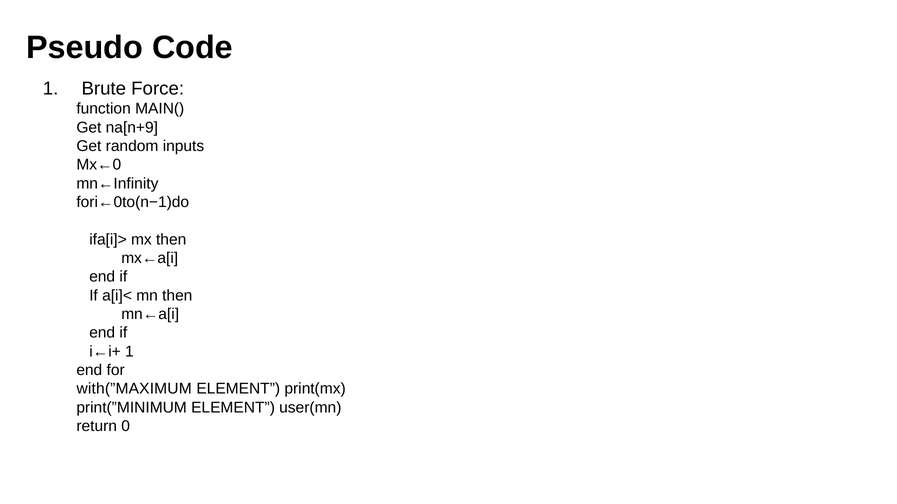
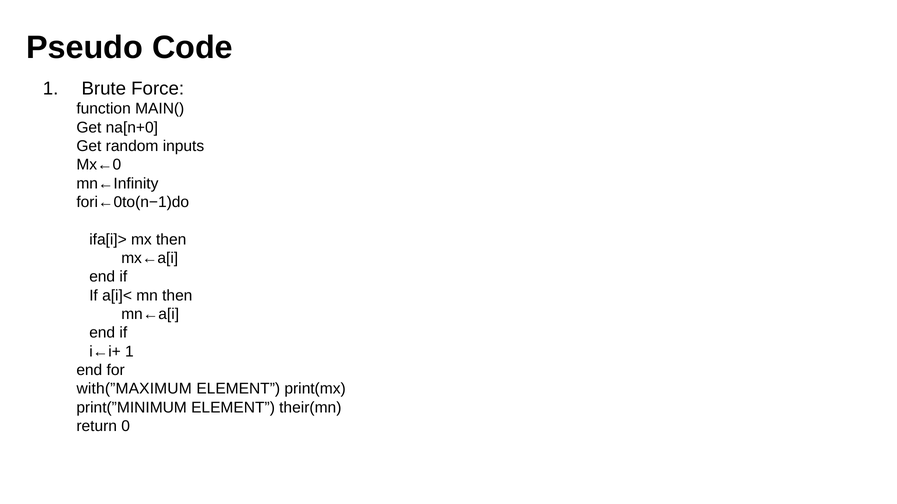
na[n+9: na[n+9 -> na[n+0 (132, 128)
user(mn: user(mn -> their(mn (310, 408)
